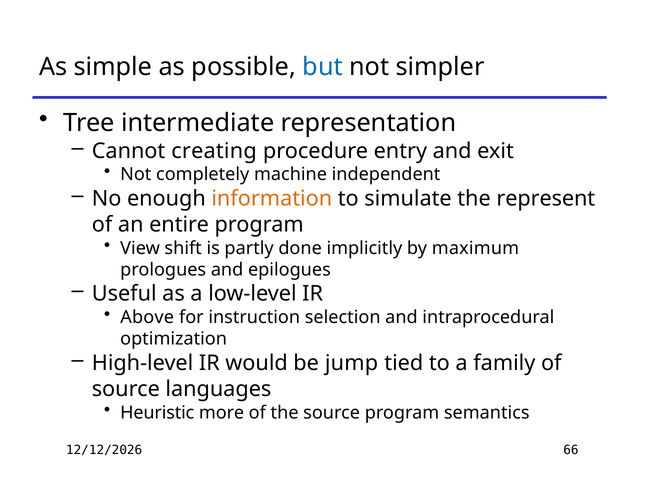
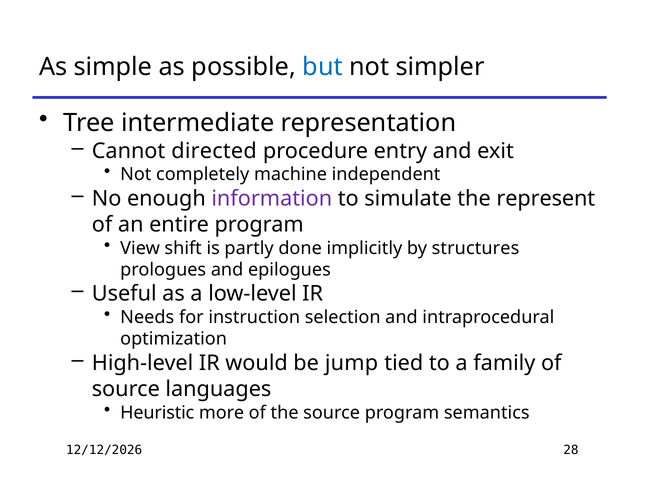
creating: creating -> directed (214, 151)
information colour: orange -> purple (272, 199)
maximum: maximum -> structures (476, 248)
Above: Above -> Needs (147, 318)
66: 66 -> 28 (571, 450)
